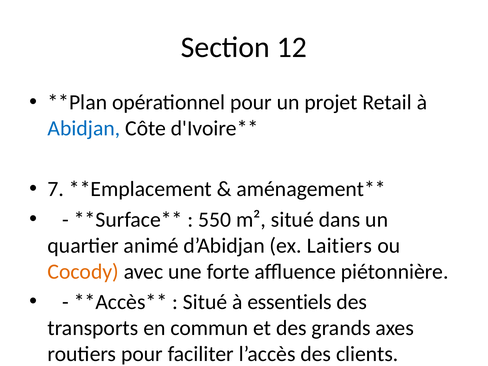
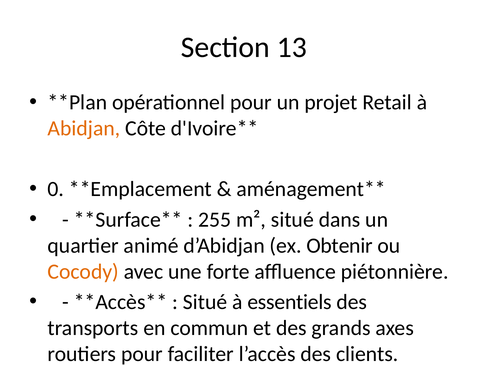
12: 12 -> 13 (292, 47)
Abidjan colour: blue -> orange (84, 128)
7: 7 -> 0 (56, 189)
550: 550 -> 255 (215, 220)
Laitiers: Laitiers -> Obtenir (340, 246)
